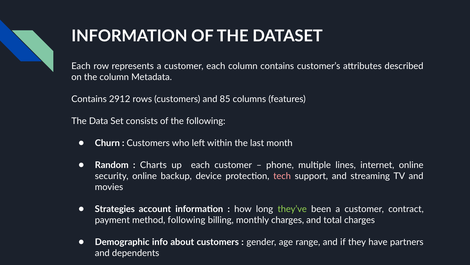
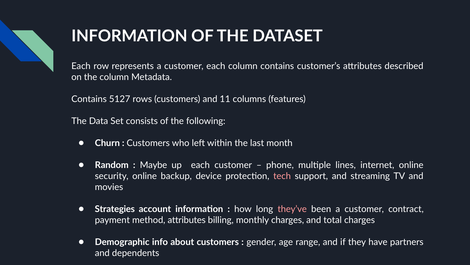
2912: 2912 -> 5127 (120, 99)
85: 85 -> 11 (225, 99)
Charts: Charts -> Maybe (153, 165)
they’ve colour: light green -> pink (292, 209)
method following: following -> attributes (187, 220)
